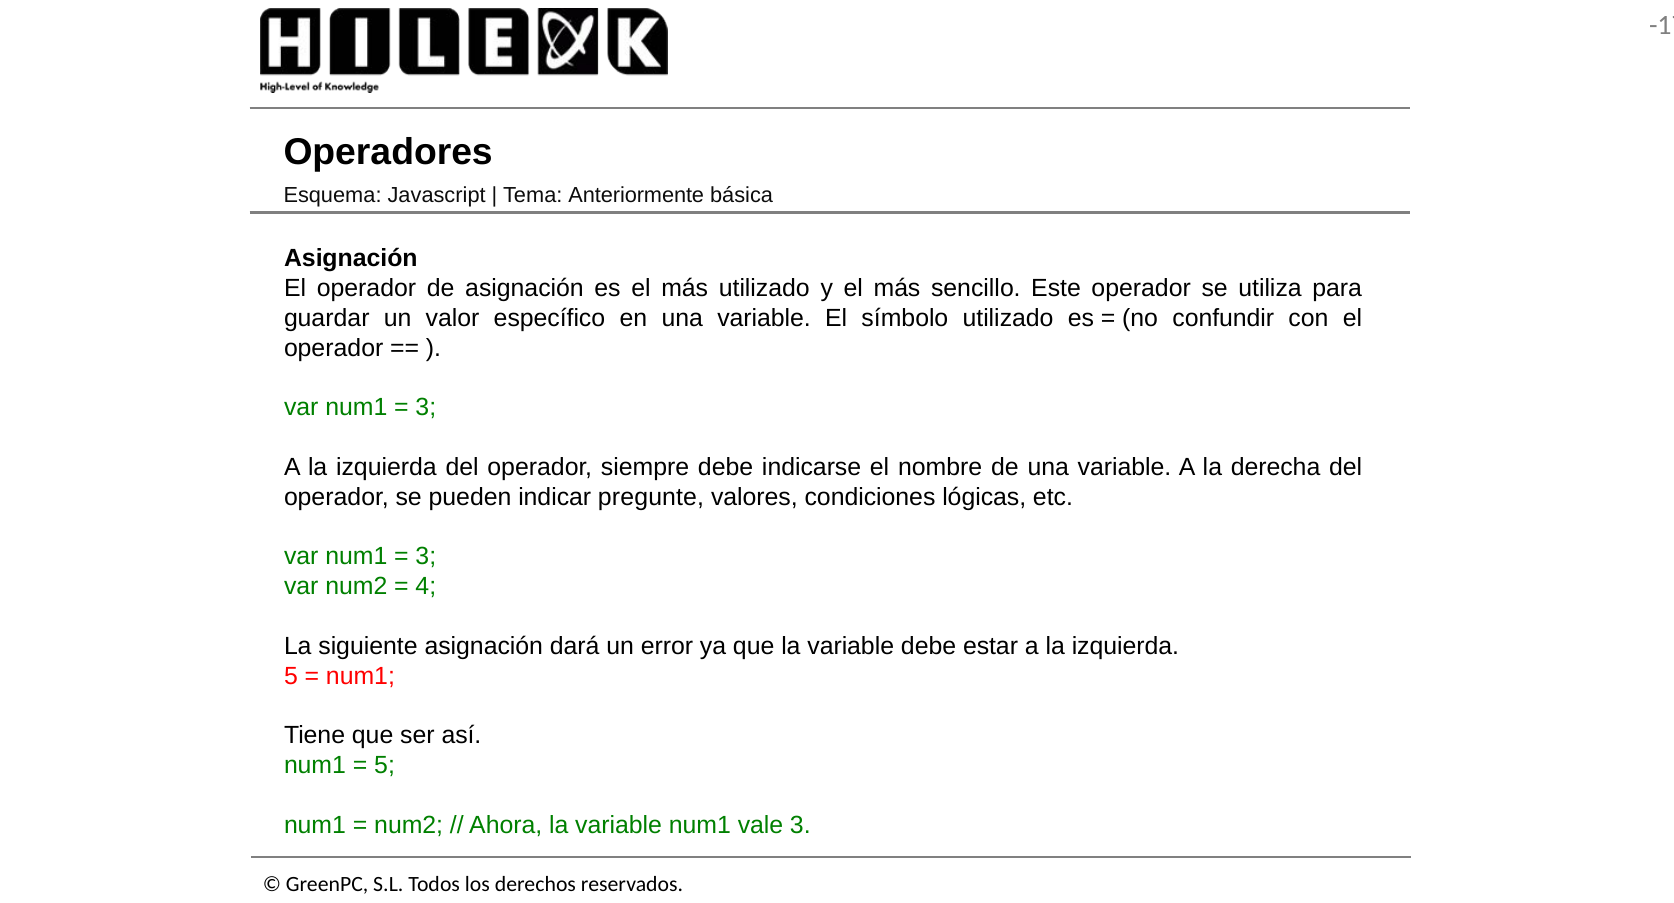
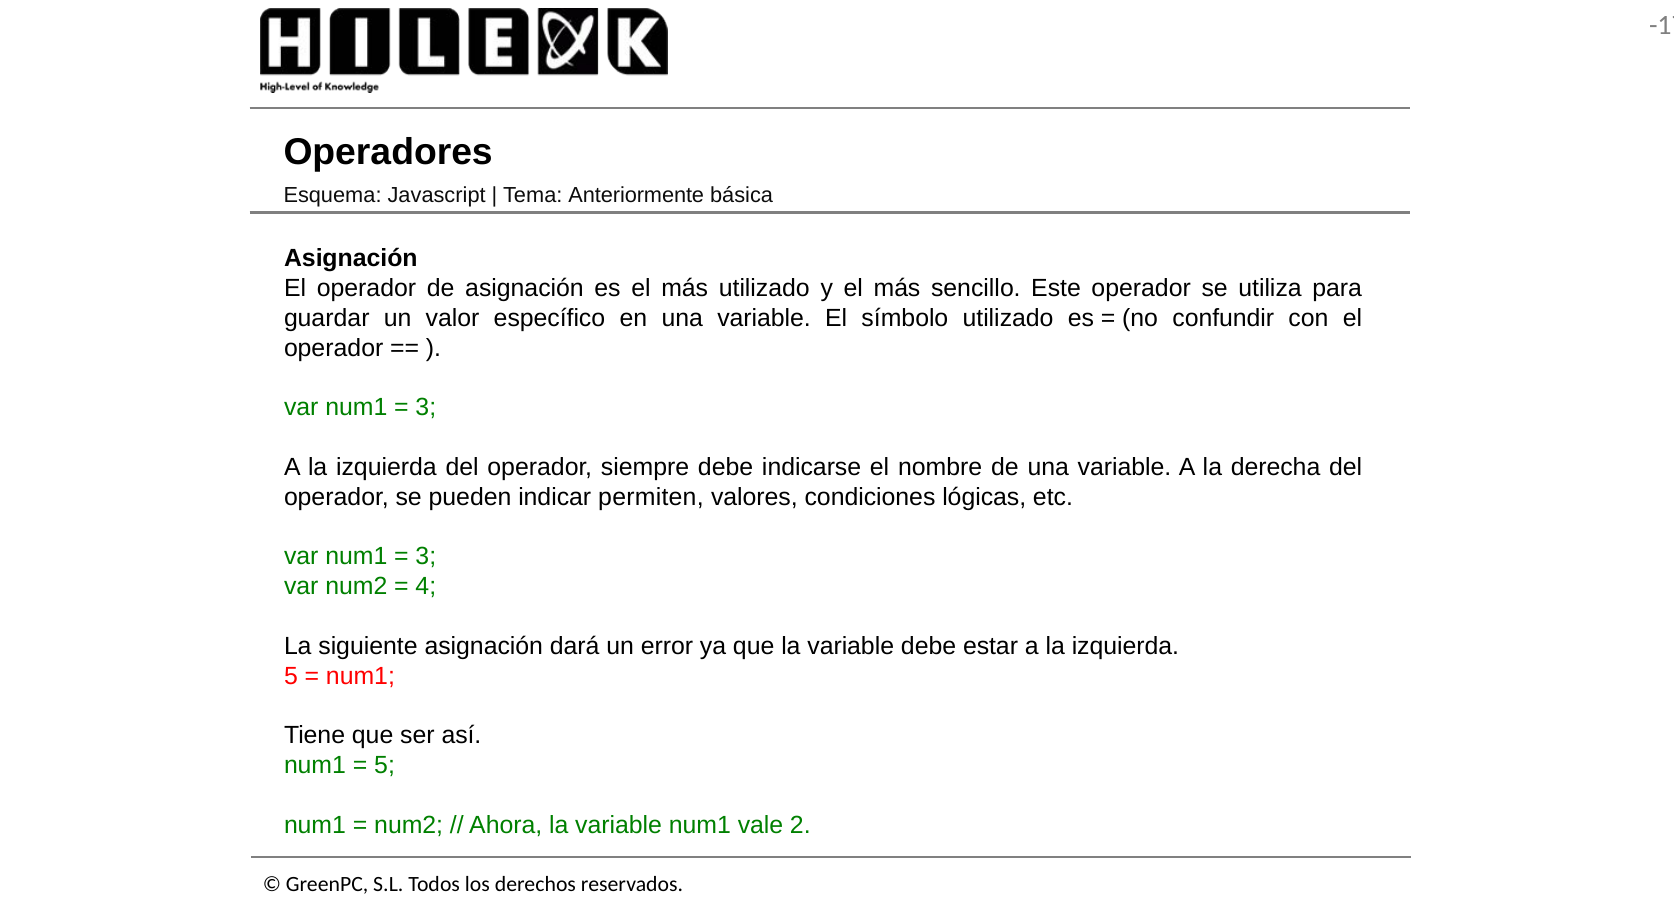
pregunte: pregunte -> permiten (651, 497)
vale 3: 3 -> 2 (800, 825)
